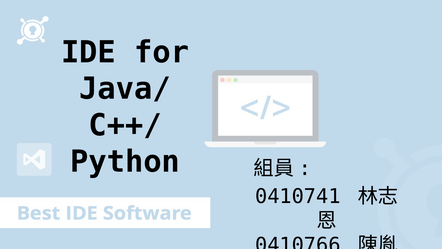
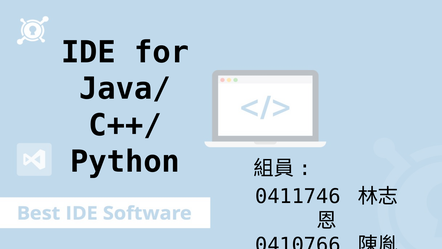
0410741: 0410741 -> 0411746 (298, 196)
